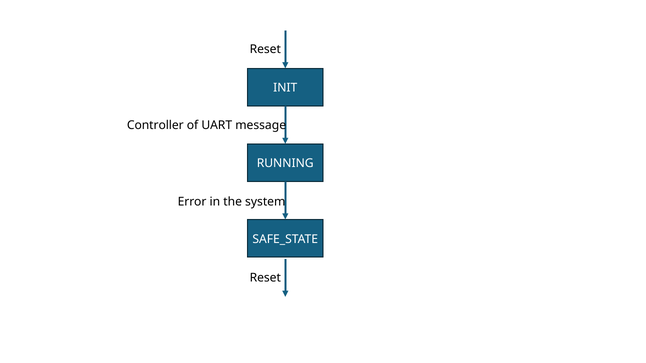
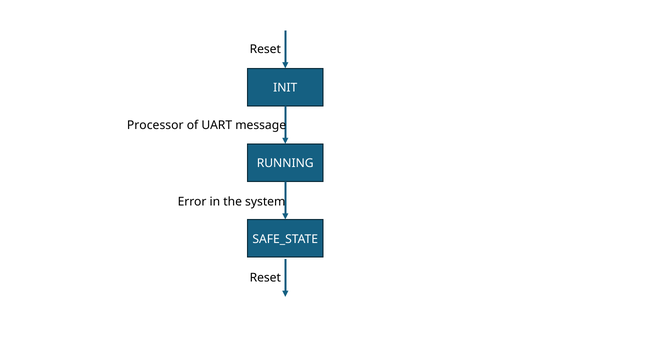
Controller: Controller -> Processor (155, 126)
